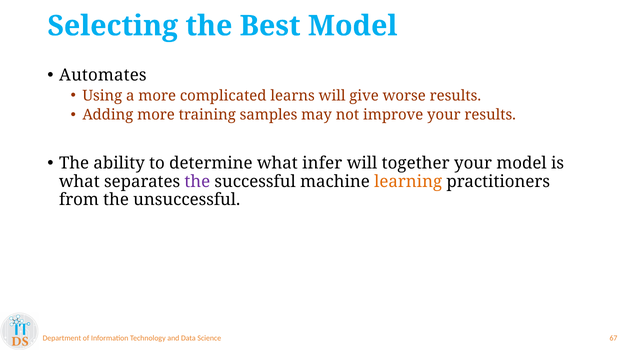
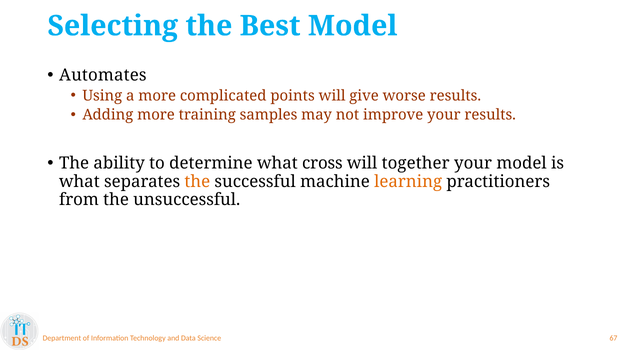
learns: learns -> points (293, 96)
infer: infer -> cross (322, 163)
the colour: purple -> orange (197, 181)
